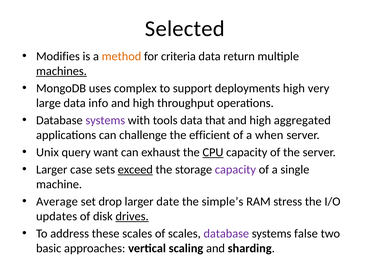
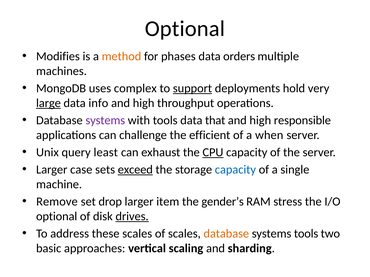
Selected: Selected -> Optional (185, 29)
criteria: criteria -> phases (178, 56)
return: return -> orders (239, 56)
machines underline: present -> none (61, 71)
support underline: none -> present (192, 88)
deployments high: high -> hold (294, 88)
large underline: none -> present (48, 103)
aggregated: aggregated -> responsible (302, 120)
want: want -> least (106, 153)
capacity colour: purple -> blue (235, 170)
Average: Average -> Remove (57, 202)
date: date -> item (168, 202)
simple’s: simple’s -> gender’s (223, 202)
updates: updates -> optional (57, 217)
database colour: purple -> orange (226, 234)
systems false: false -> tools (306, 234)
